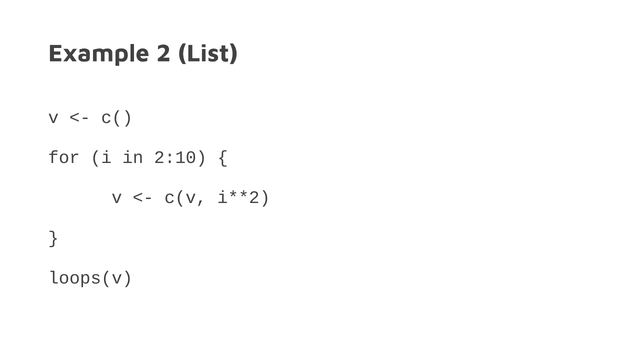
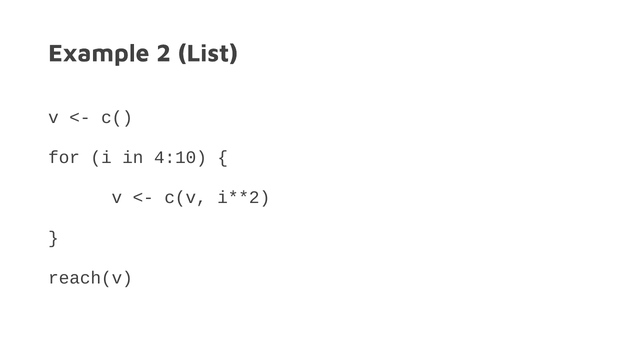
2:10: 2:10 -> 4:10 (180, 158)
loops(v: loops(v -> reach(v (91, 278)
